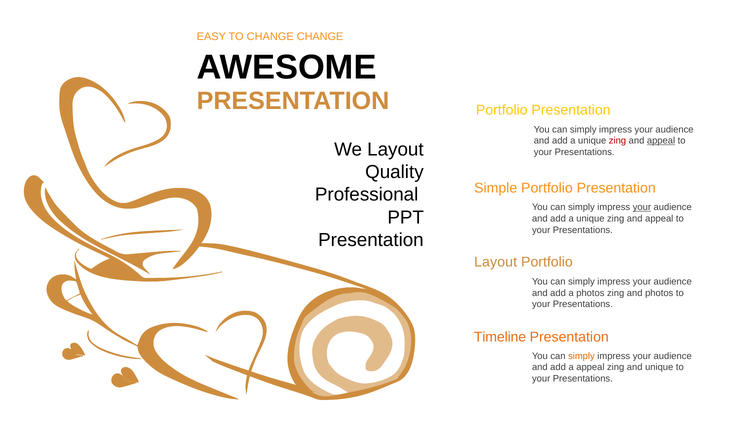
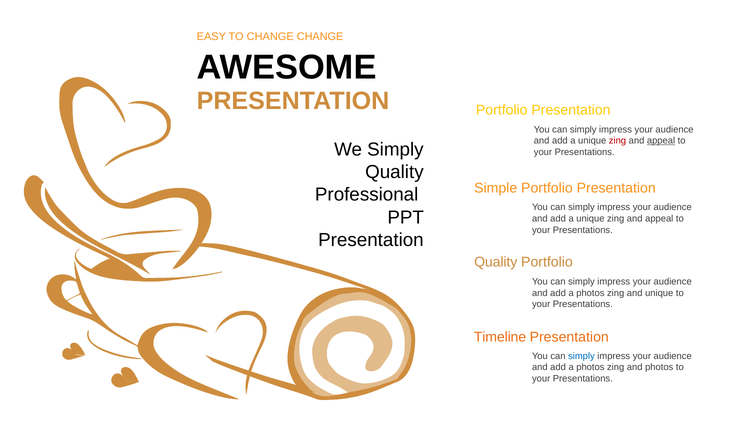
We Layout: Layout -> Simply (395, 150)
your underline: present -> none (642, 207)
Layout: Layout -> Quality (496, 262)
and photos: photos -> unique (659, 293)
simply colour: orange -> blue (581, 356)
appeal: appeal -> photos (590, 367)
and unique: unique -> photos (659, 367)
